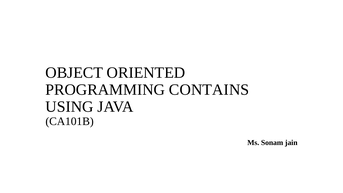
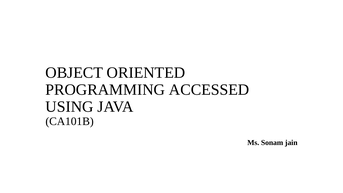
CONTAINS: CONTAINS -> ACCESSED (209, 90)
